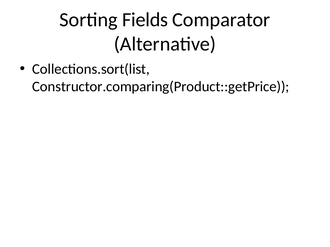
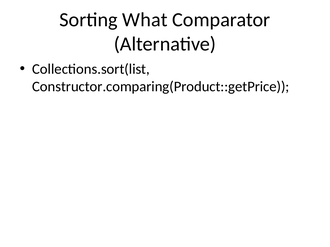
Fields: Fields -> What (145, 20)
